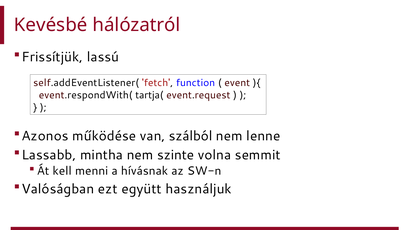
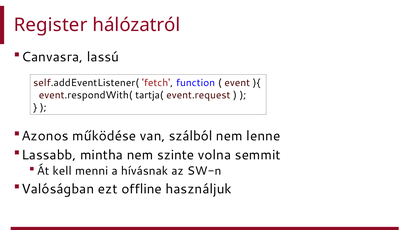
Kevésbé: Kevésbé -> Register (51, 25)
Frissítjük: Frissítjük -> Canvasra (52, 57)
együtt: együtt -> offline (142, 189)
